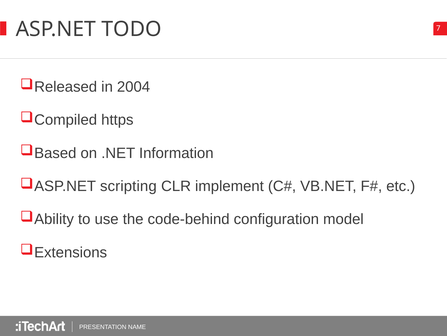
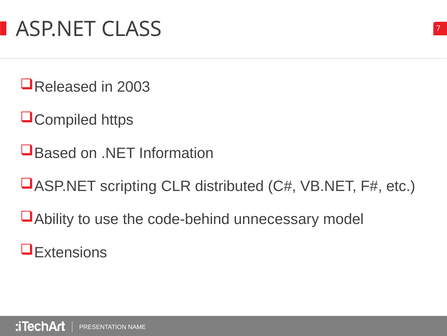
TODO: TODO -> CLASS (132, 29)
2004: 2004 -> 2003 (134, 87)
implement: implement -> distributed (229, 186)
configuration: configuration -> unnecessary (276, 219)
